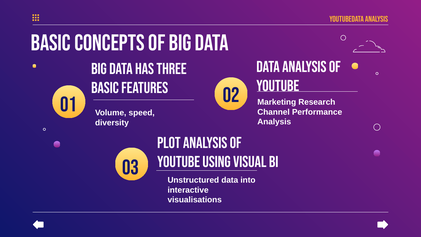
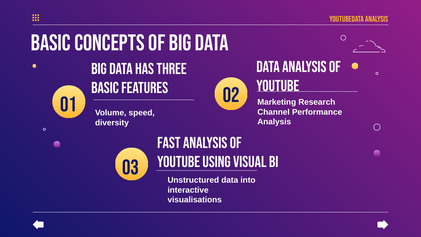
Plot: Plot -> Fast (169, 143)
